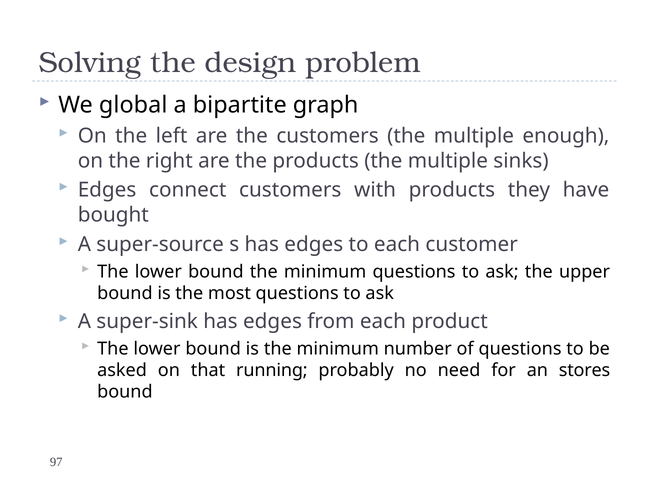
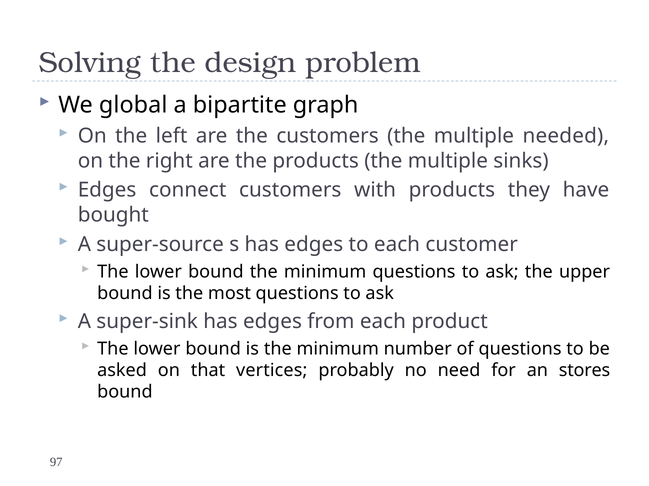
enough: enough -> needed (566, 136)
running: running -> vertices (272, 371)
